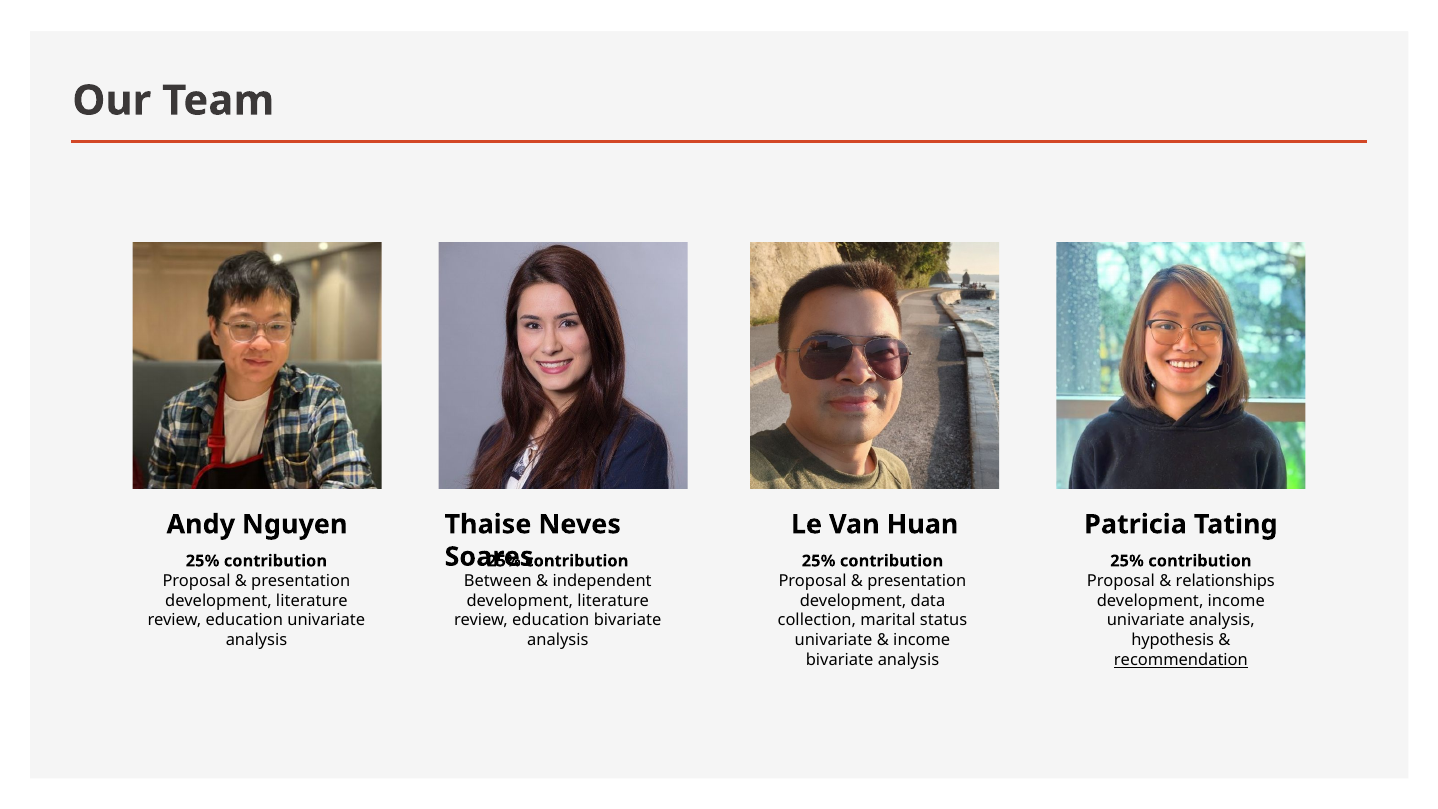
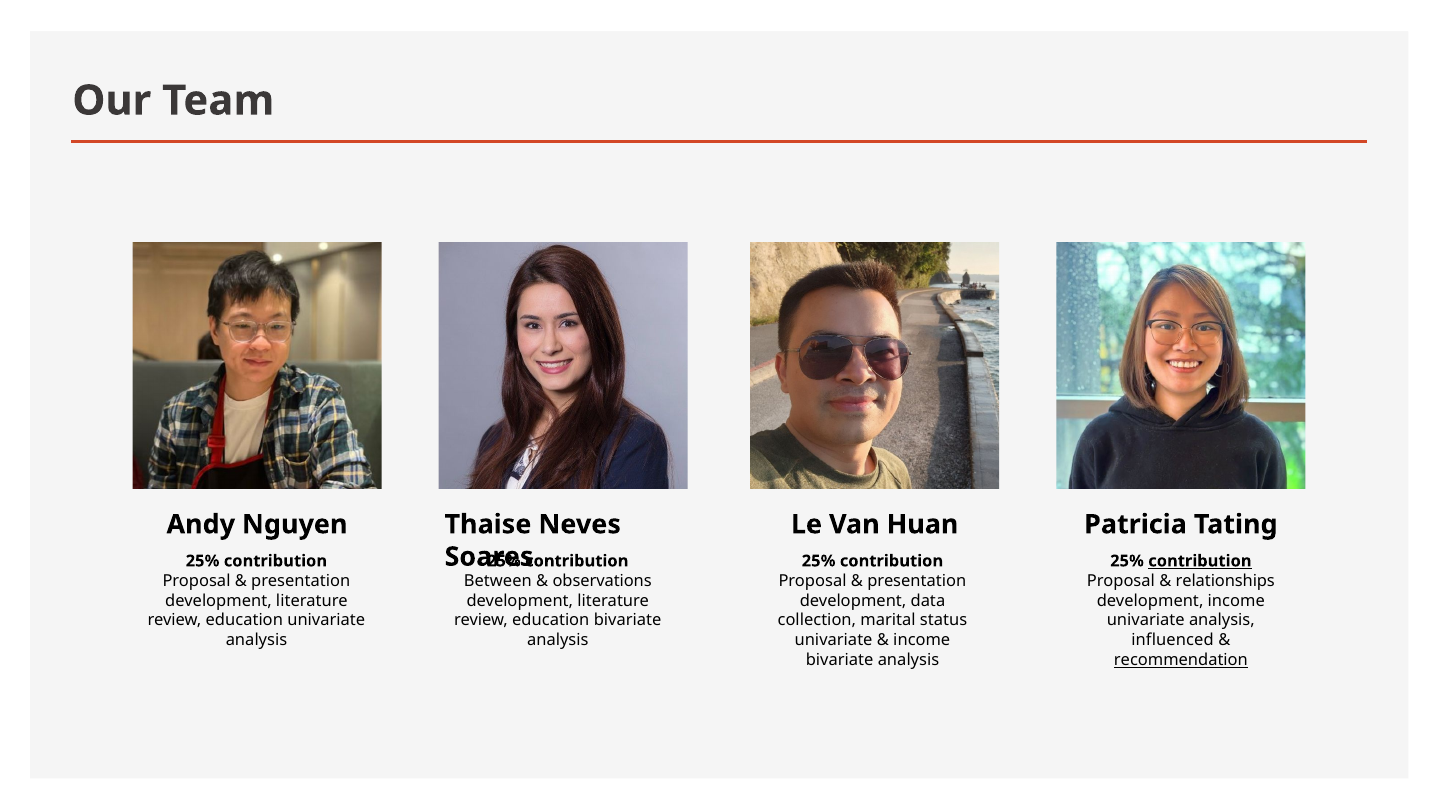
contribution underline: none -> present (1200, 561)
independent: independent -> observations (602, 581)
hypothesis: hypothesis -> influenced (1173, 640)
